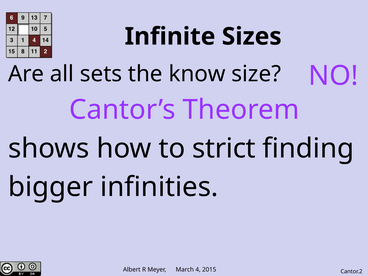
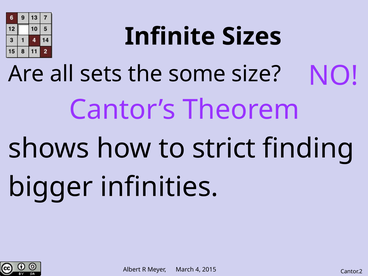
know: know -> some (197, 74)
